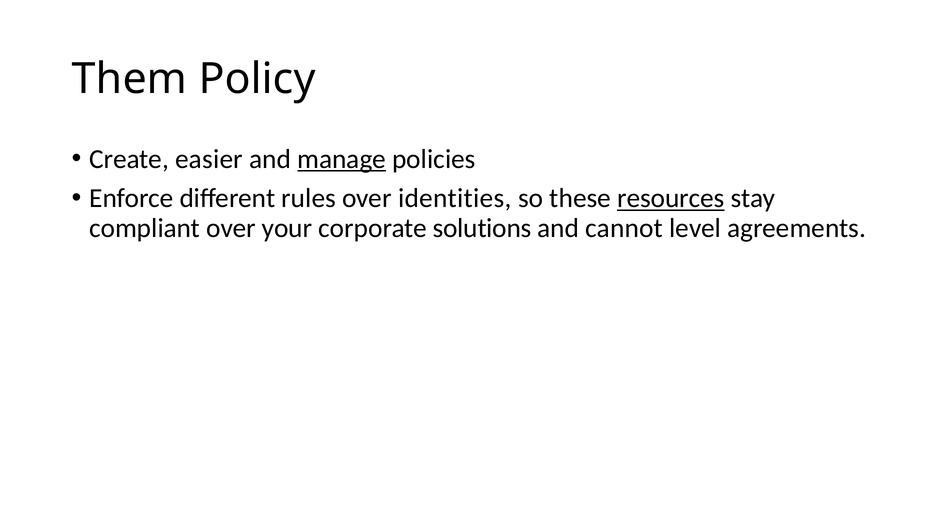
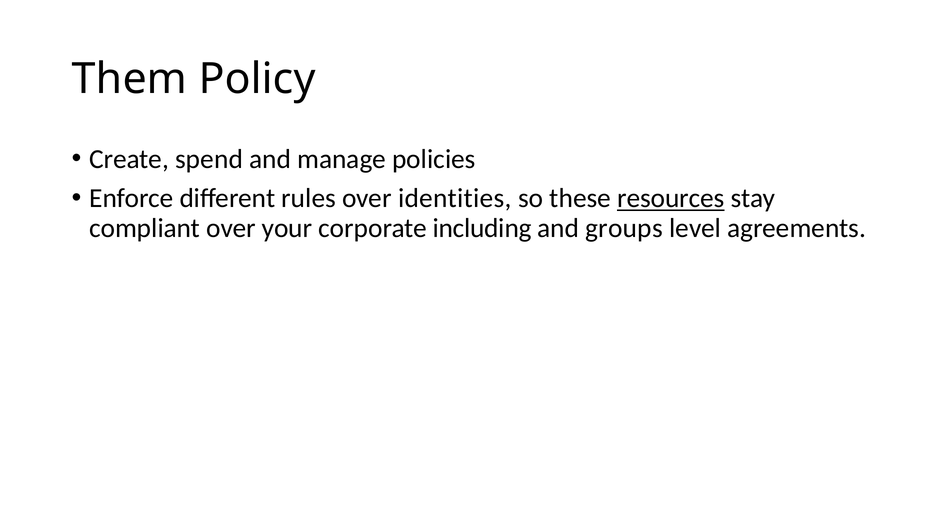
easier: easier -> spend (209, 159)
manage underline: present -> none (342, 159)
solutions: solutions -> including (482, 228)
cannot: cannot -> groups (624, 228)
